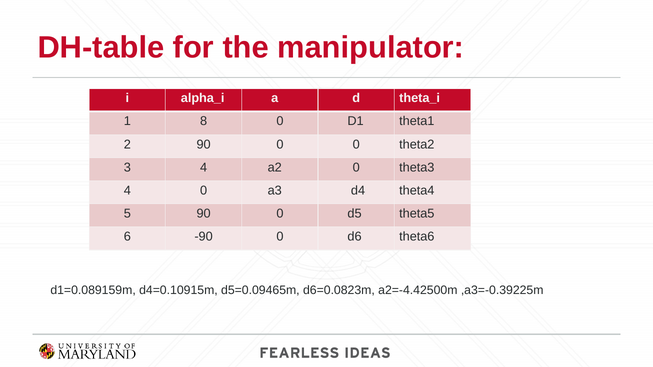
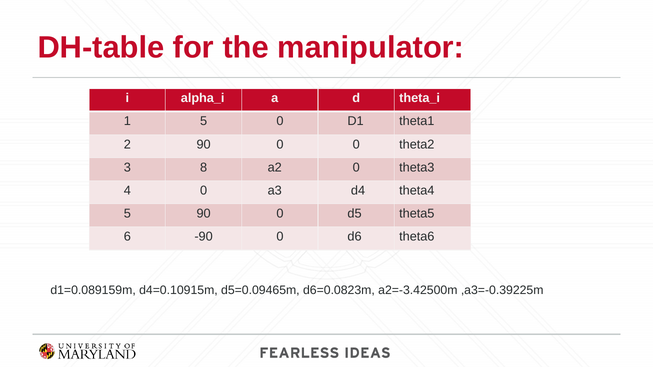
1 8: 8 -> 5 (204, 121)
3 4: 4 -> 8 (204, 168)
a2=-4.42500m: a2=-4.42500m -> a2=-3.42500m (418, 290)
